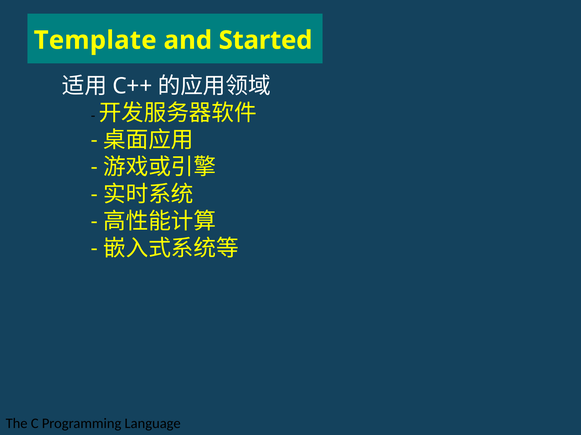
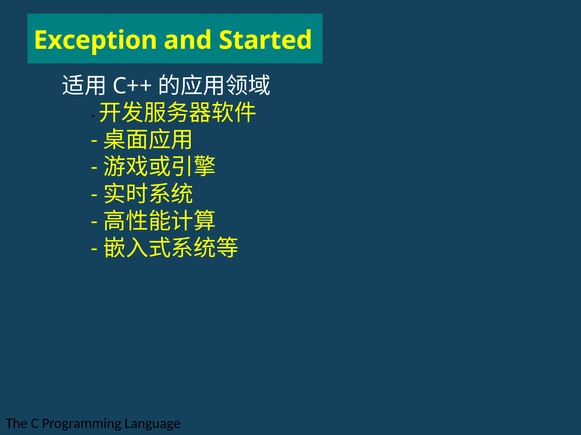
Template: Template -> Exception (95, 40)
